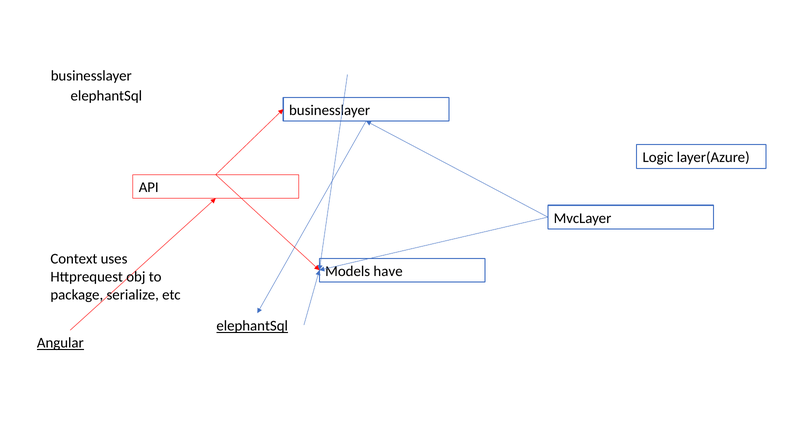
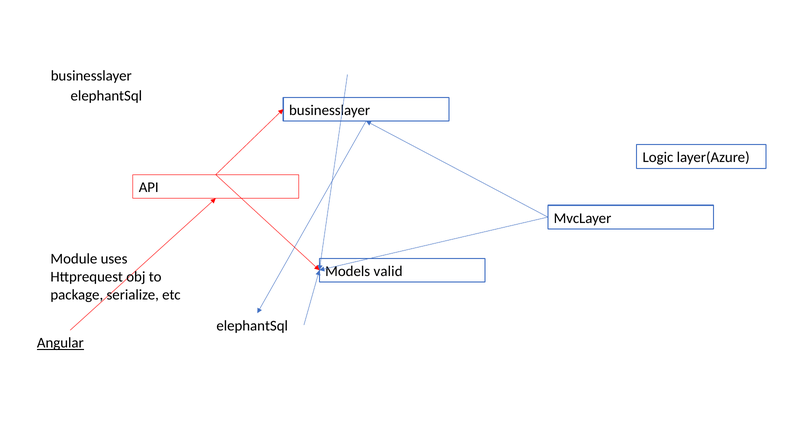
Context: Context -> Module (74, 259)
have: have -> valid (388, 271)
elephantSql underline: present -> none (252, 326)
